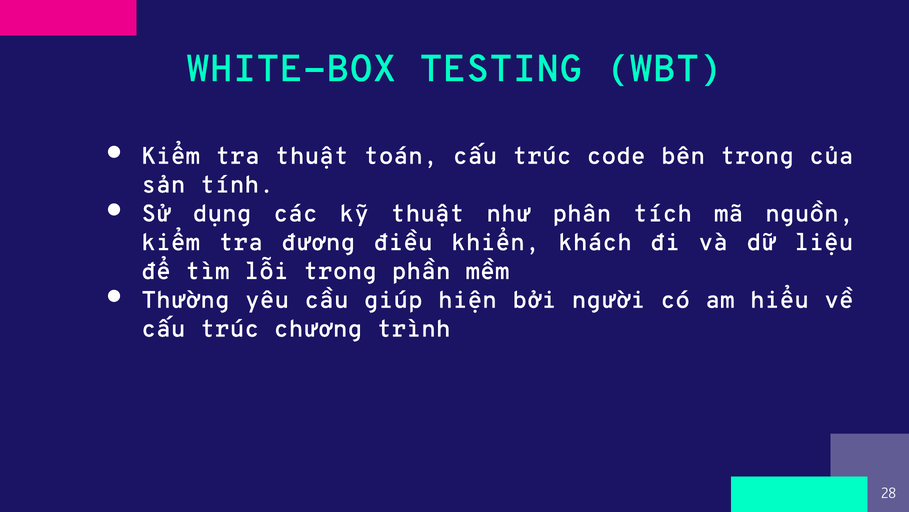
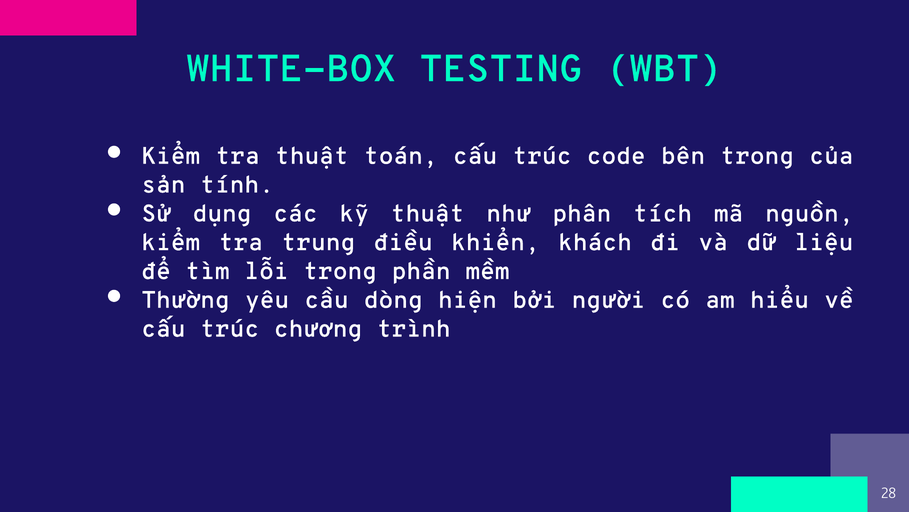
đương: đương -> trung (318, 242)
giúp: giúp -> dòng (393, 300)
